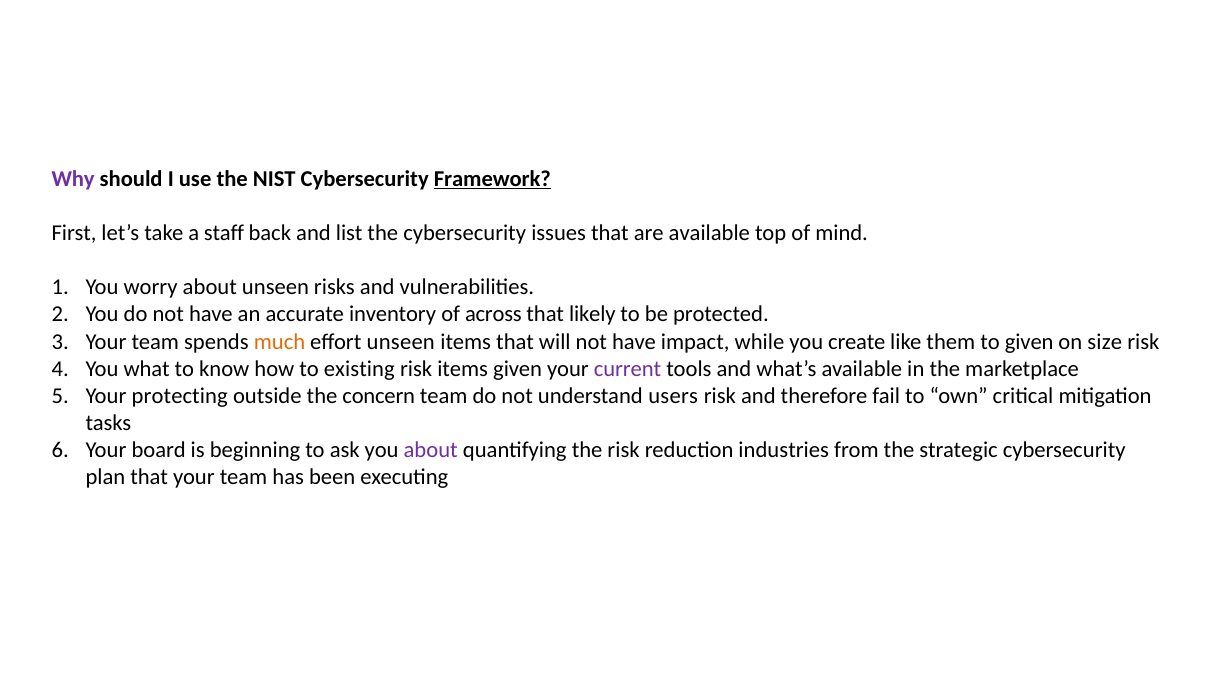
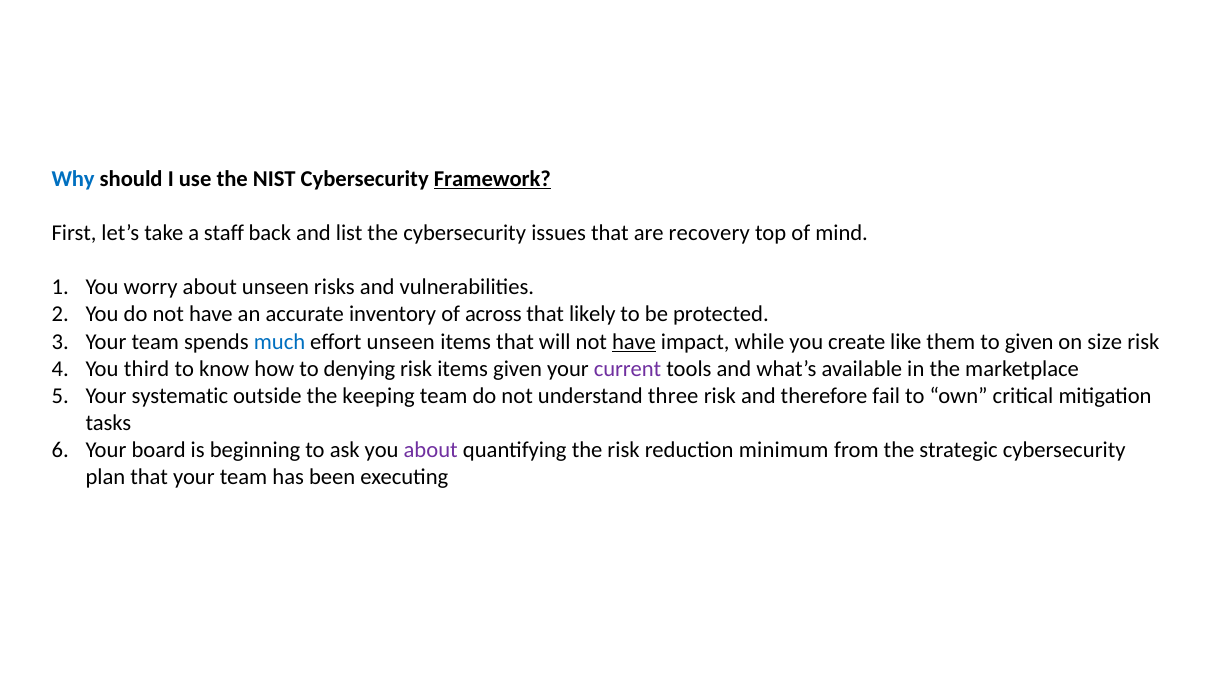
Why colour: purple -> blue (73, 179)
are available: available -> recovery (709, 233)
much colour: orange -> blue (280, 342)
have underline: none -> present (634, 342)
what: what -> third (147, 369)
existing: existing -> denying (360, 369)
protecting: protecting -> systematic (180, 396)
concern: concern -> keeping (379, 396)
users: users -> three (673, 396)
industries: industries -> minimum (784, 450)
